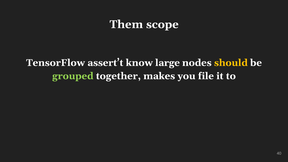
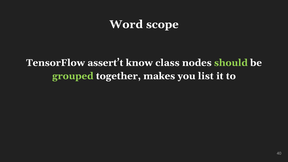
Them: Them -> Word (126, 24)
large: large -> class (167, 63)
should colour: yellow -> light green (231, 63)
file: file -> list (206, 76)
